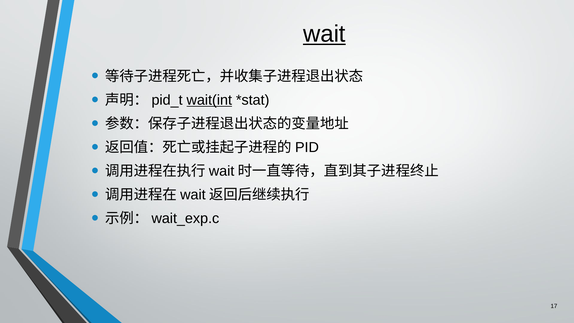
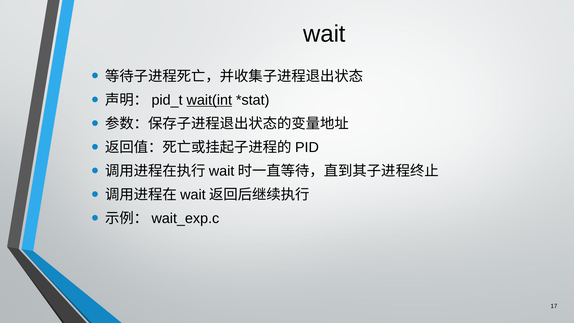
wait underline: present -> none (324, 34)
